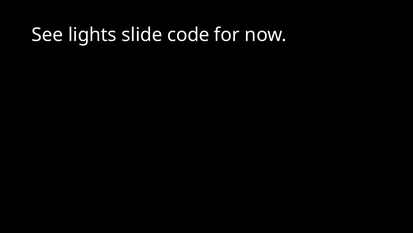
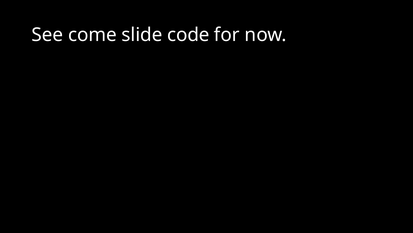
lights: lights -> come (92, 35)
